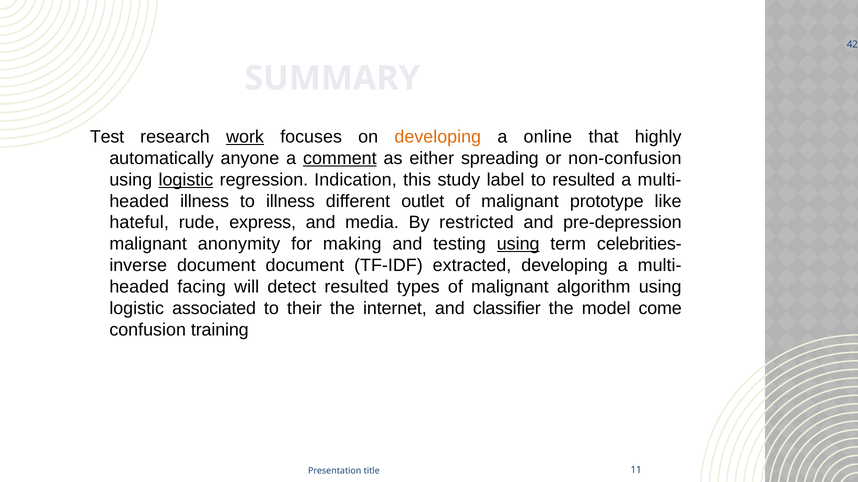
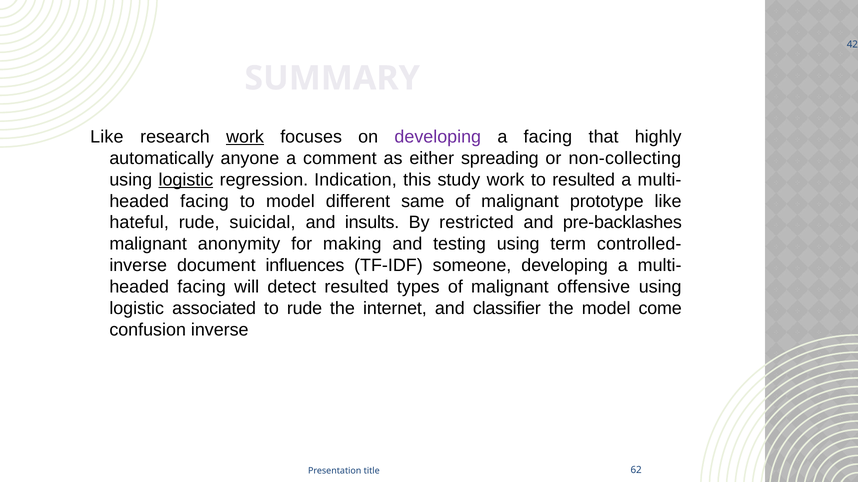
Test: Test -> Like (107, 137)
developing colour: orange -> purple (438, 137)
a online: online -> facing (548, 137)
comment underline: present -> none (340, 158)
non-confusion: non-confusion -> non-collecting (625, 158)
study label: label -> work (506, 180)
illness: illness -> facing (204, 201)
to illness: illness -> model (290, 201)
outlet: outlet -> same (423, 201)
express: express -> suicidal (262, 223)
media: media -> insults (372, 223)
pre-depression: pre-depression -> pre-backlashes (622, 223)
using underline: present -> none (518, 244)
celebrities-: celebrities- -> controlled- (639, 244)
document document: document -> influences (305, 266)
extracted: extracted -> someone (472, 266)
algorithm: algorithm -> offensive (594, 287)
to their: their -> rude (305, 309)
confusion training: training -> inverse (220, 330)
11: 11 -> 62 (636, 471)
